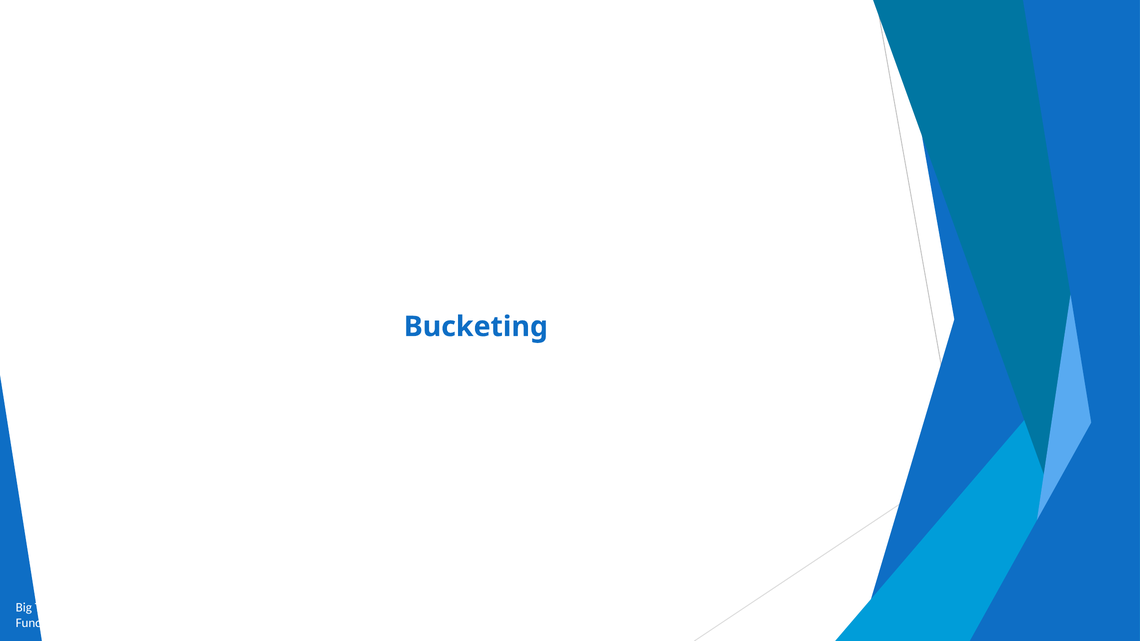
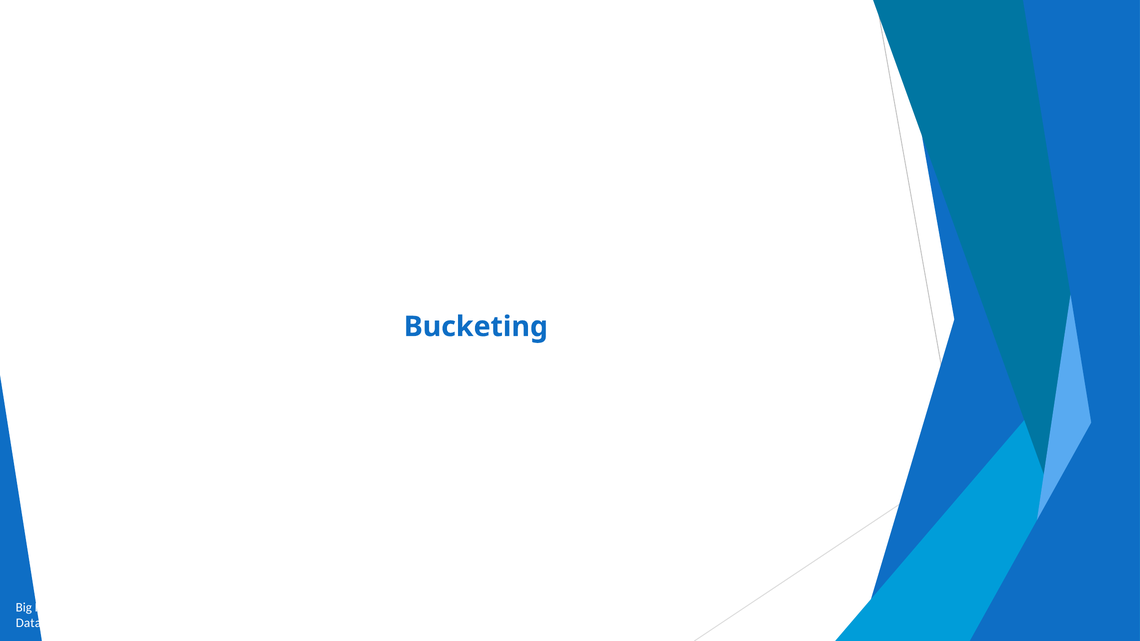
True: True -> Field (47, 608)
Functions: Functions -> Database (41, 623)
